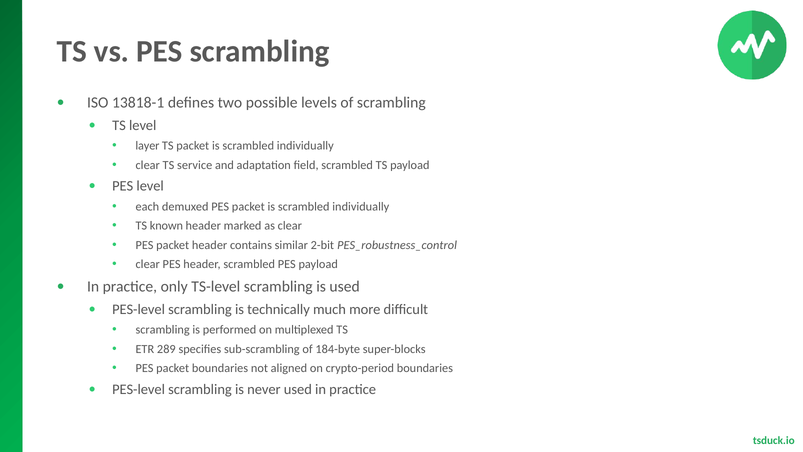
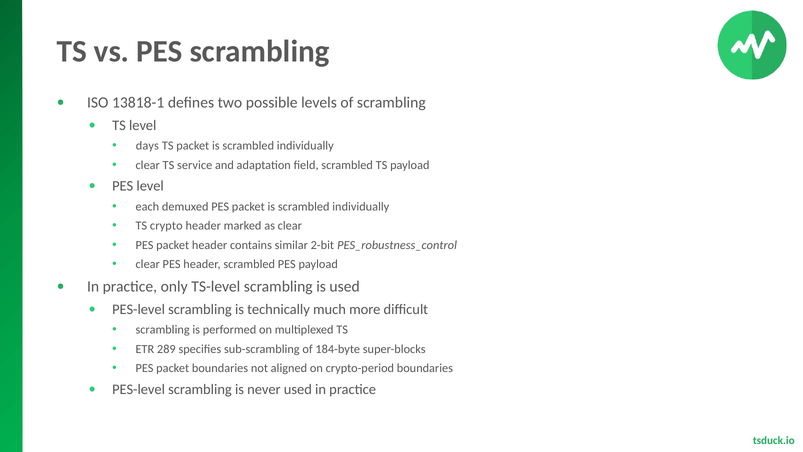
layer: layer -> days (147, 146)
known: known -> crypto (166, 226)
